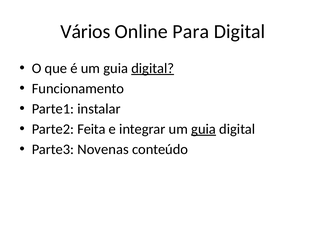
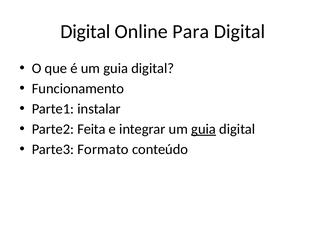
Vários: Vários -> Digital (85, 32)
digital underline: present -> none (153, 68)
Novenas: Novenas -> Formato (103, 150)
